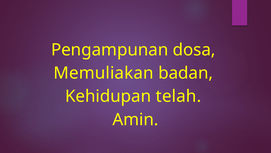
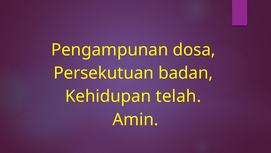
Memuliakan: Memuliakan -> Persekutuan (104, 73)
